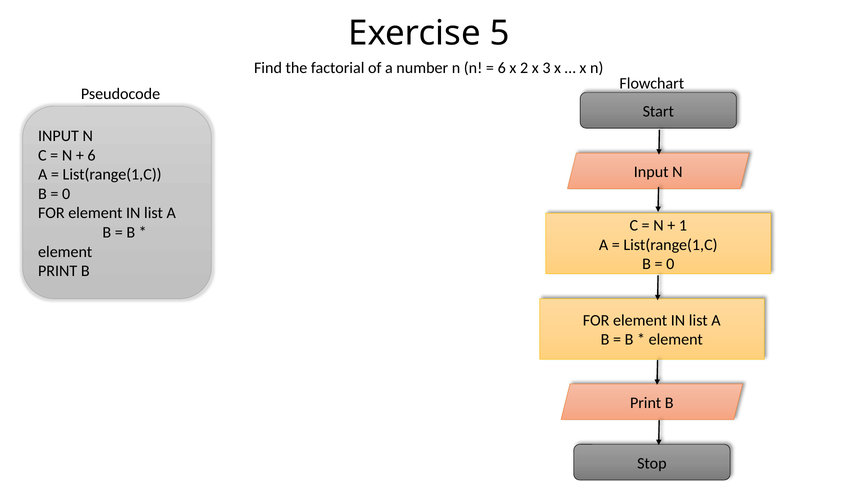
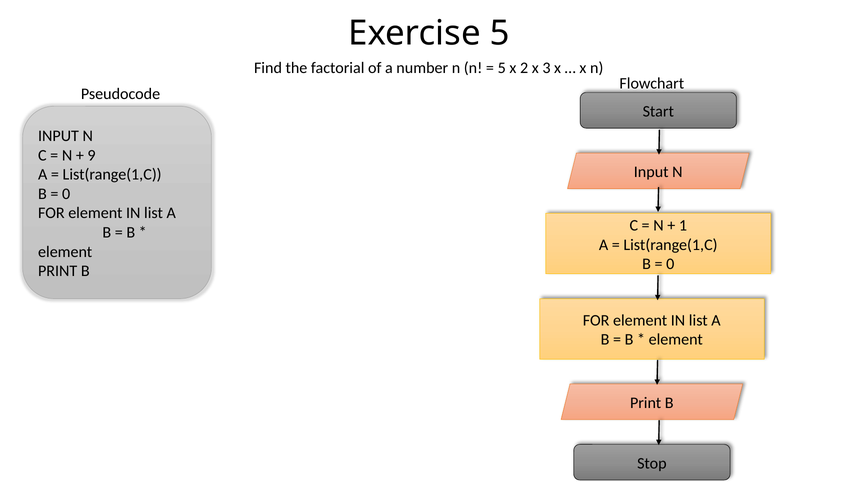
6: 6 -> 5 (502, 68)
6: 6 -> 9 (92, 156)
